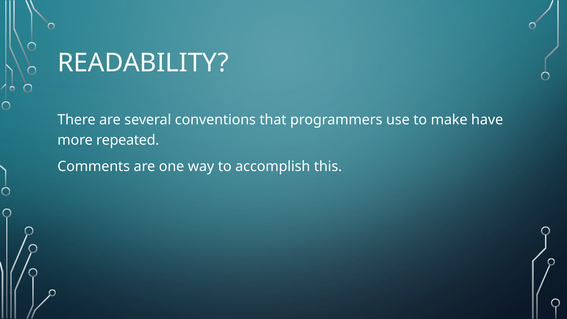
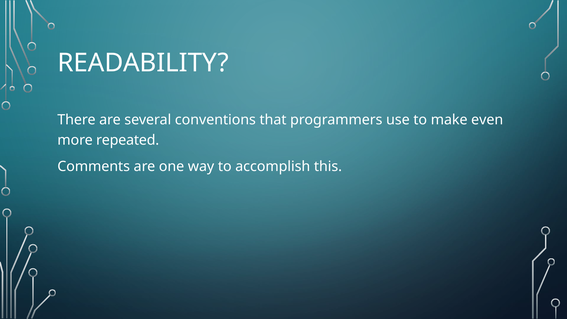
have: have -> even (487, 120)
